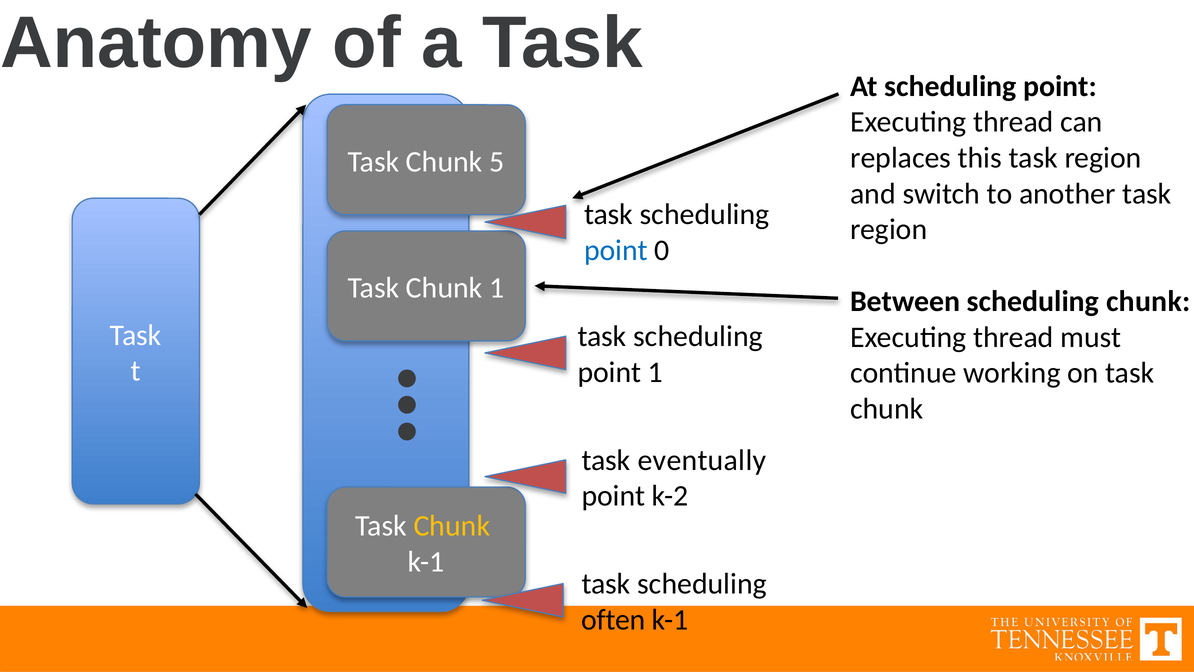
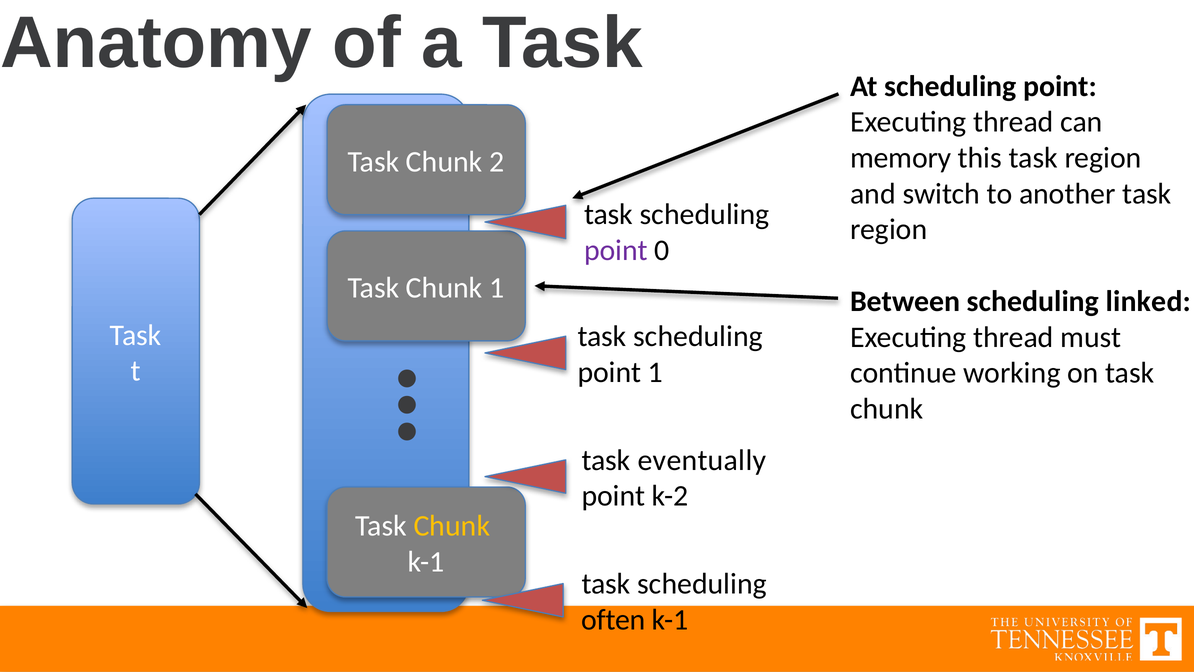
replaces: replaces -> memory (901, 158)
5: 5 -> 2 (497, 162)
point colour: blue -> purple (616, 250)
scheduling chunk: chunk -> linked (1148, 301)
